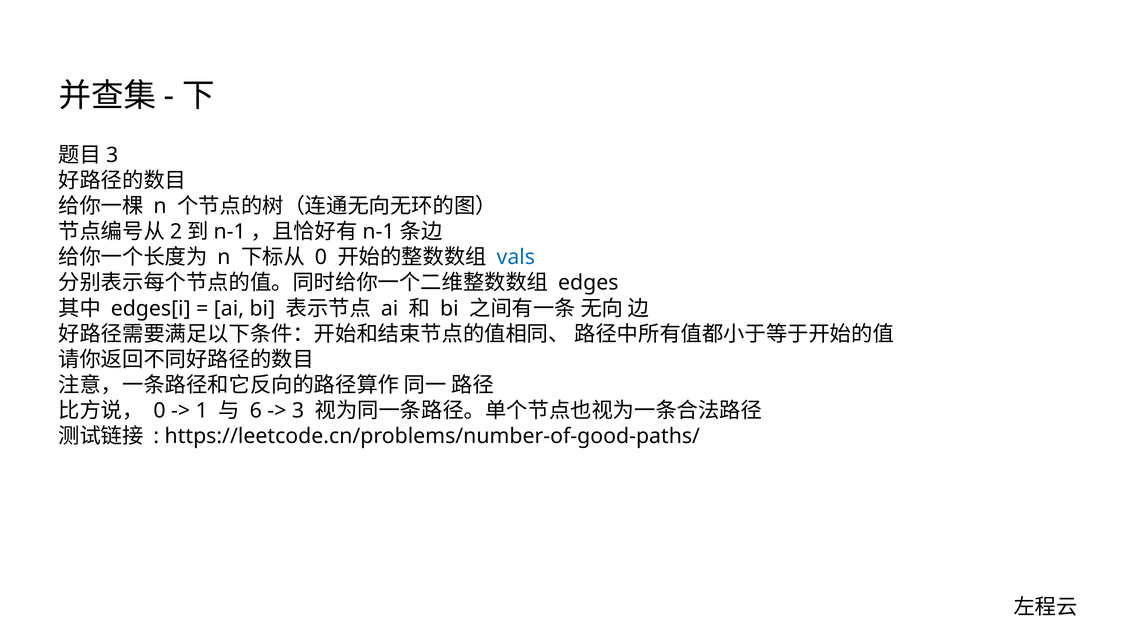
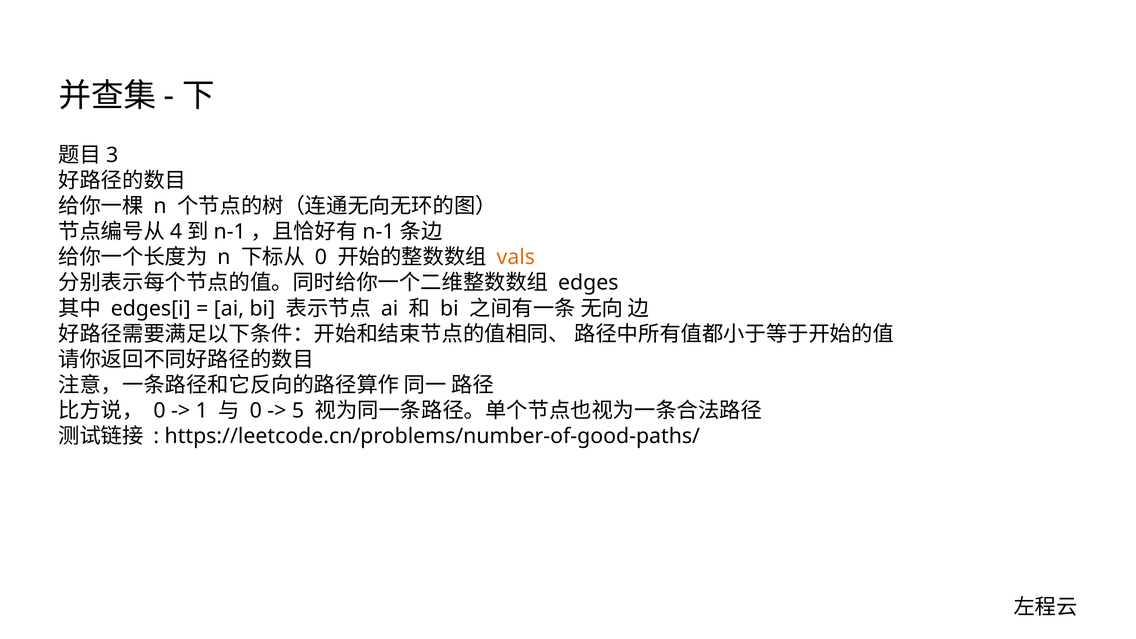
2: 2 -> 4 (176, 232)
vals colour: blue -> orange (516, 257)
6: 6 -> 0 (256, 411)
3: 3 -> 5 (298, 411)
